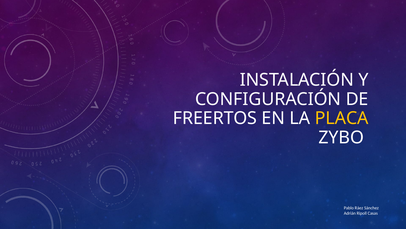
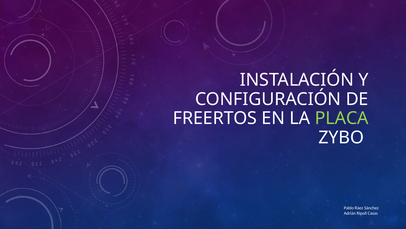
PLACA colour: yellow -> light green (342, 118)
